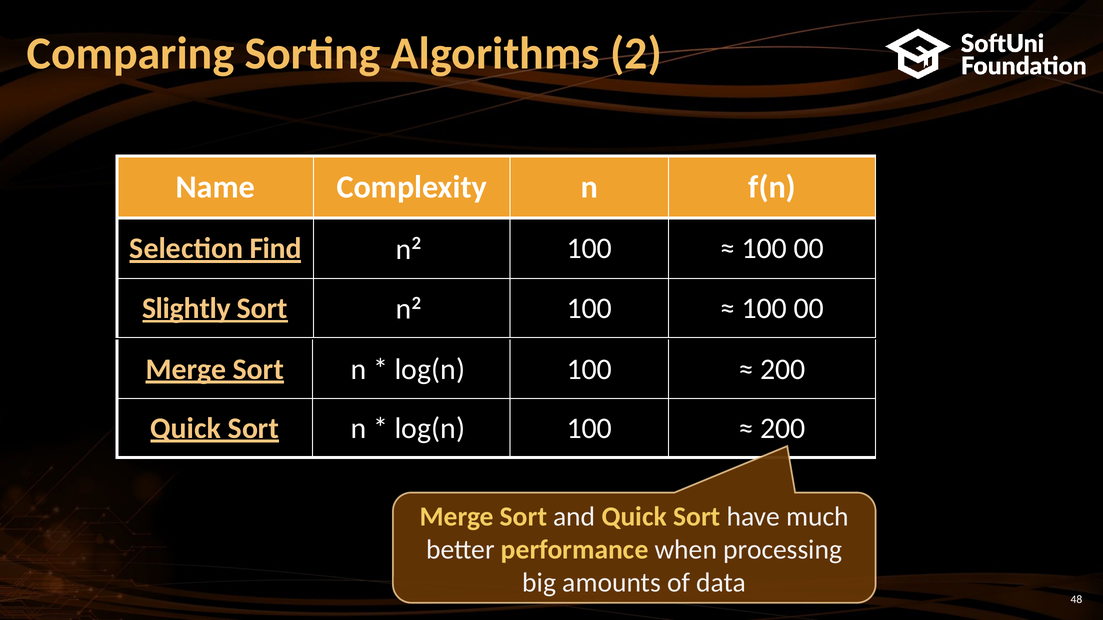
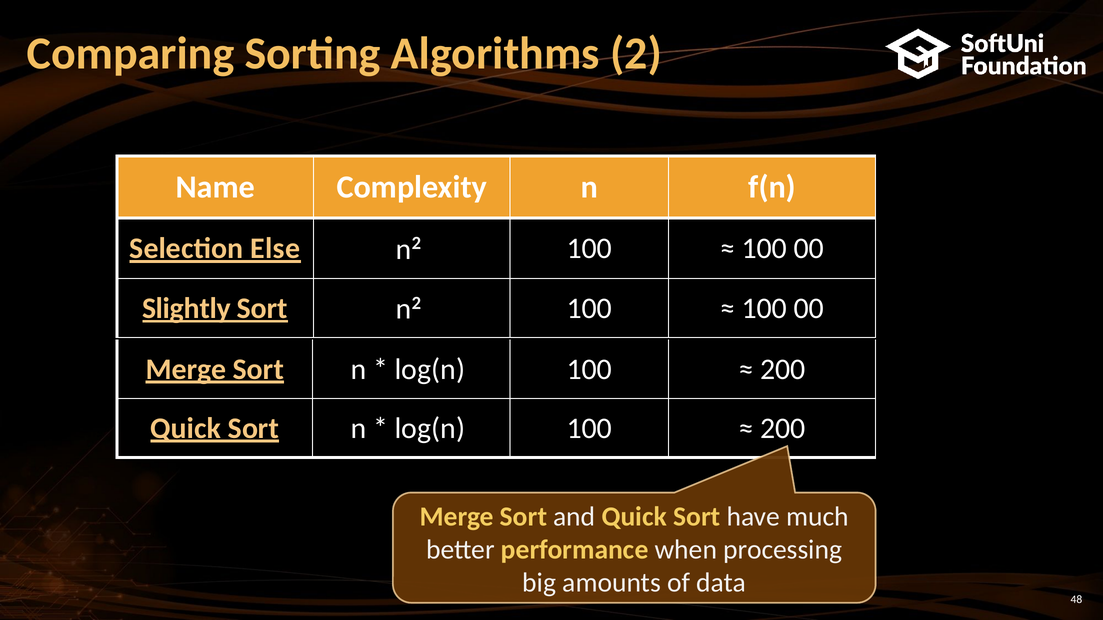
Find: Find -> Else (275, 249)
